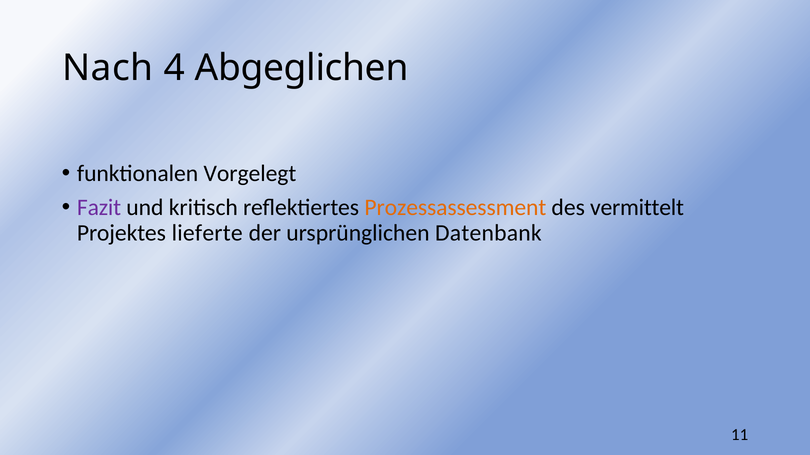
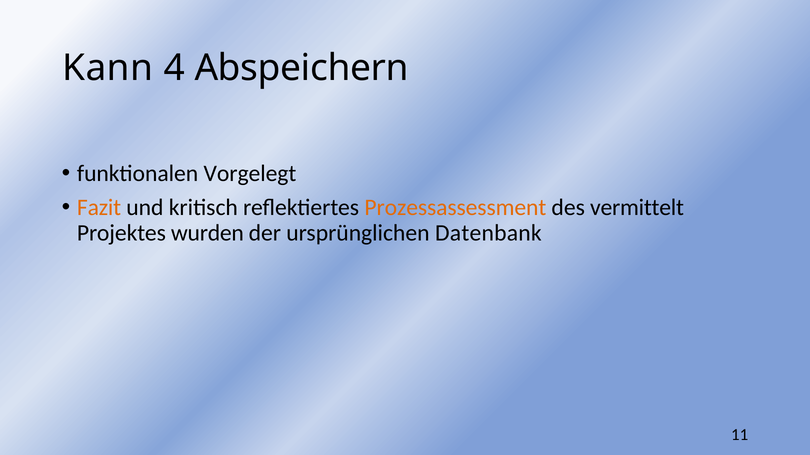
Nach: Nach -> Kann (108, 68)
Abgeglichen: Abgeglichen -> Abspeichern (302, 68)
Fazit colour: purple -> orange (99, 208)
lieferte: lieferte -> wurden (207, 233)
